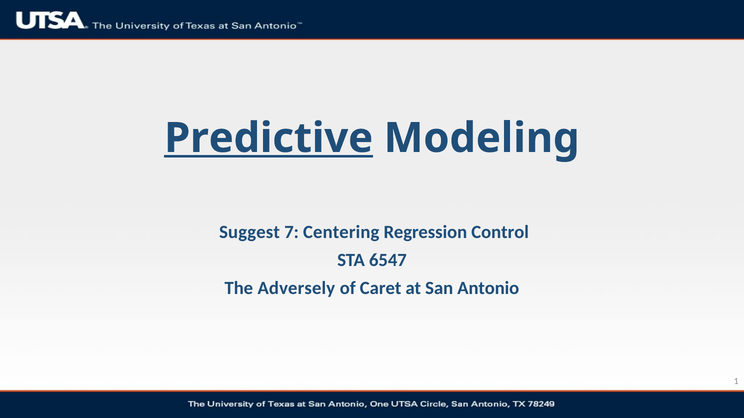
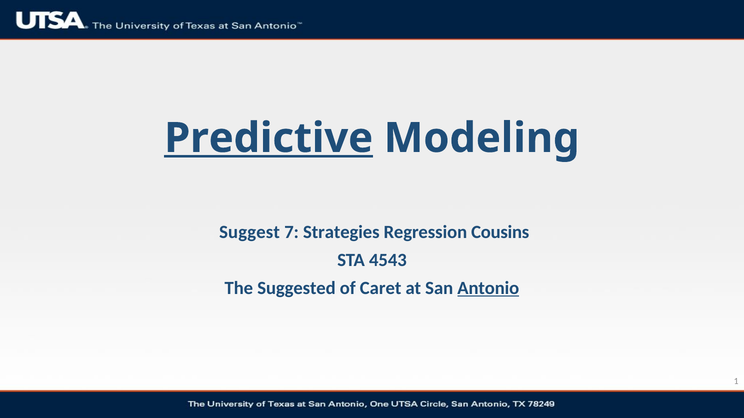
Centering: Centering -> Strategies (341, 233)
Control: Control -> Cousins (500, 233)
6547: 6547 -> 4543 (388, 260)
Adversely: Adversely -> Suggested (296, 288)
Antonio underline: none -> present (488, 288)
